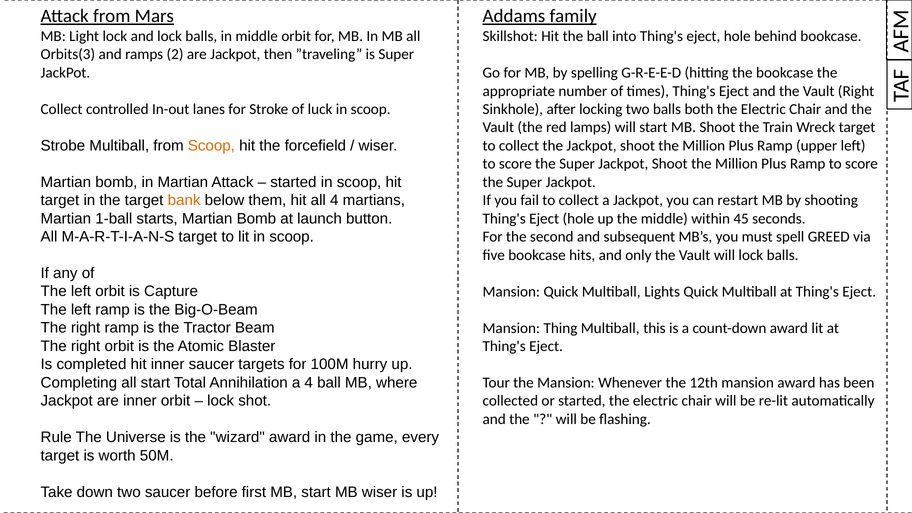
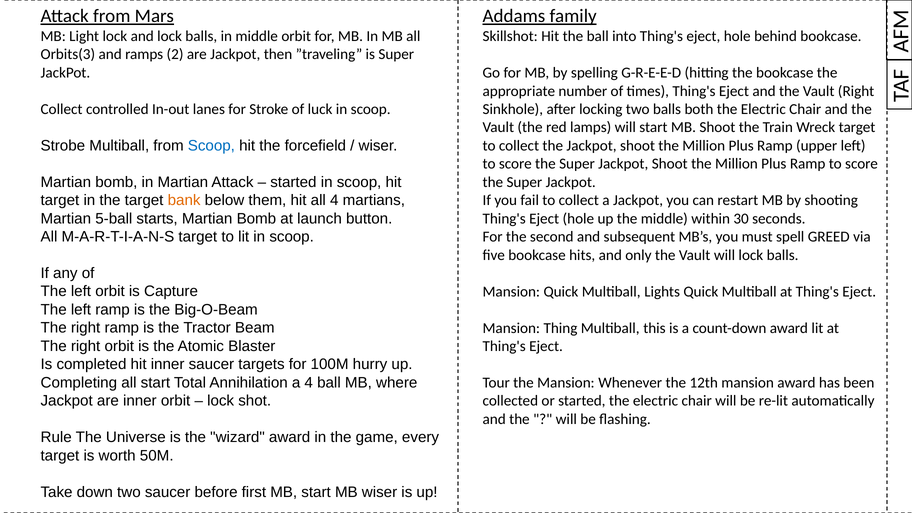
Scoop colour: orange -> blue (211, 146)
1-ball: 1-ball -> 5-ball (114, 219)
45: 45 -> 30 (741, 219)
